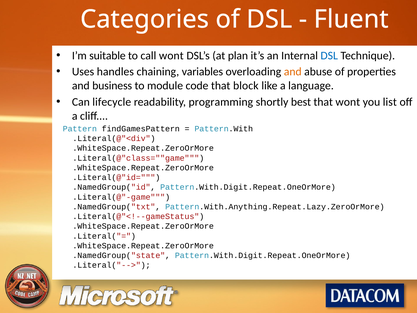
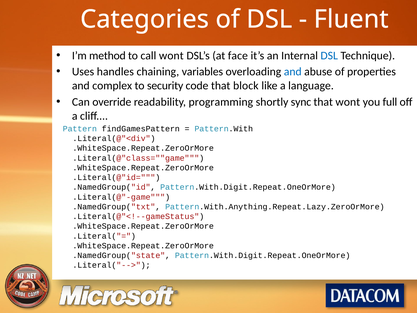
suitable: suitable -> method (107, 55)
plan: plan -> face (238, 55)
and colour: orange -> blue (293, 72)
business: business -> complex (112, 86)
module: module -> security (165, 86)
lifecycle: lifecycle -> override (112, 102)
best: best -> sync (301, 102)
list: list -> full (390, 102)
